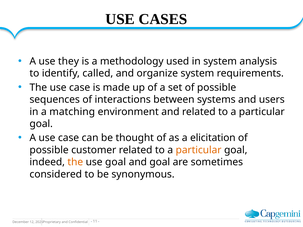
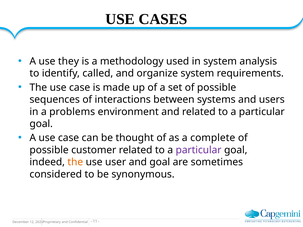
matching: matching -> problems (72, 112)
elicitation: elicitation -> complete (213, 138)
particular colour: orange -> purple (199, 150)
use goal: goal -> user (116, 162)
